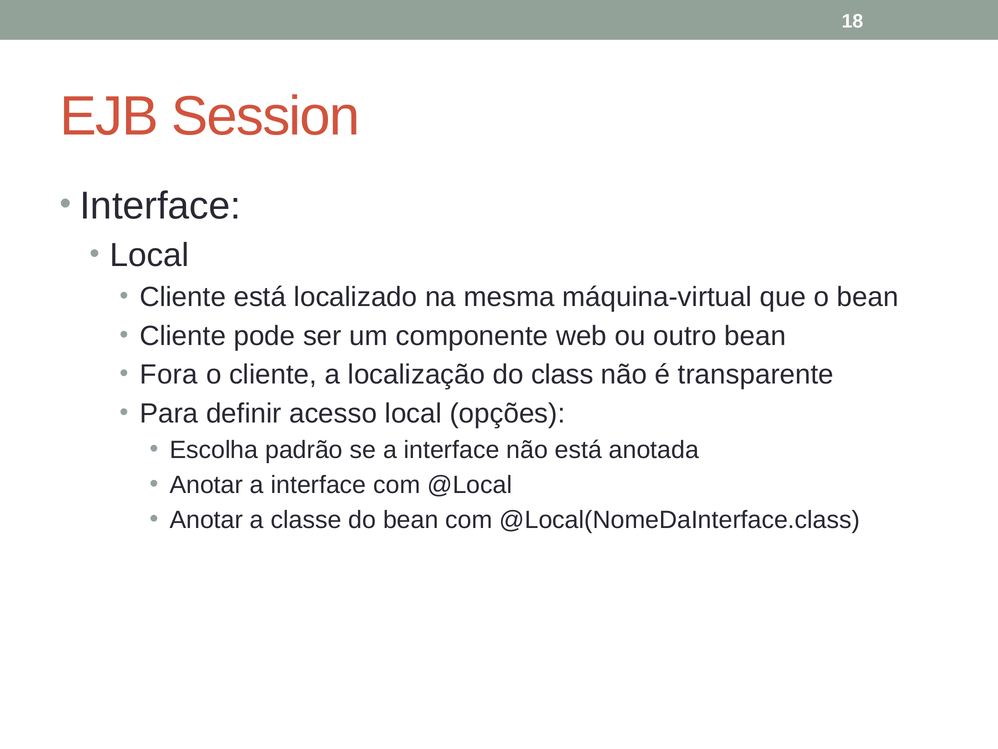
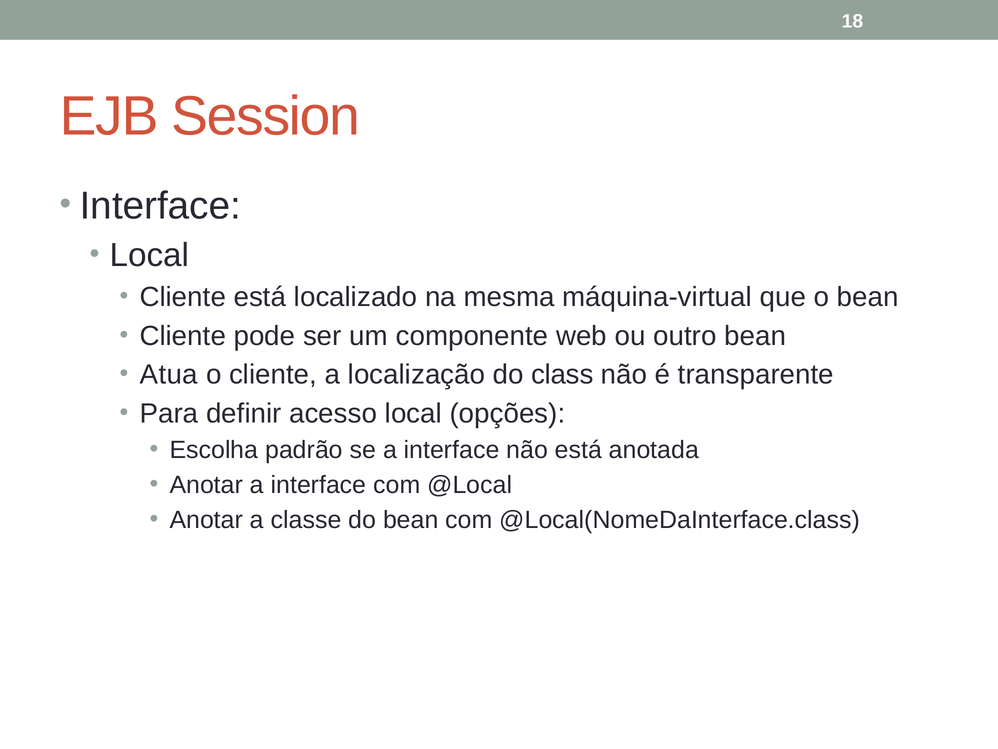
Fora: Fora -> Atua (169, 375)
